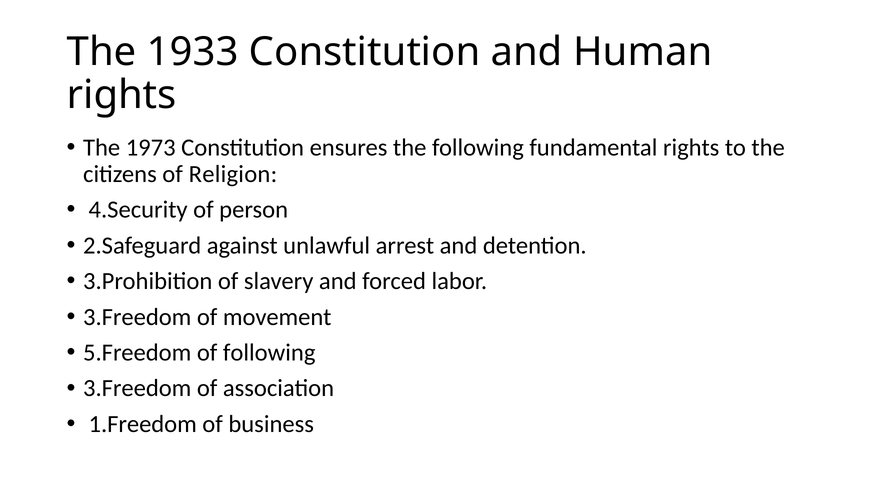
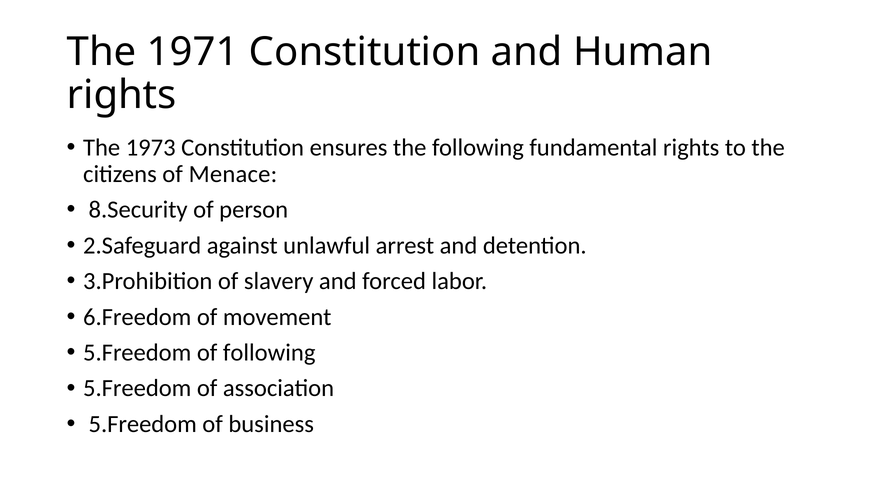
1933: 1933 -> 1971 (193, 52)
Religion: Religion -> Menace (233, 174)
4.Security: 4.Security -> 8.Security (138, 210)
3.Freedom: 3.Freedom -> 6.Freedom (137, 317)
3.Freedom: 3.Freedom -> 5.Freedom (137, 388)
1.Freedom: 1.Freedom -> 5.Freedom (143, 424)
